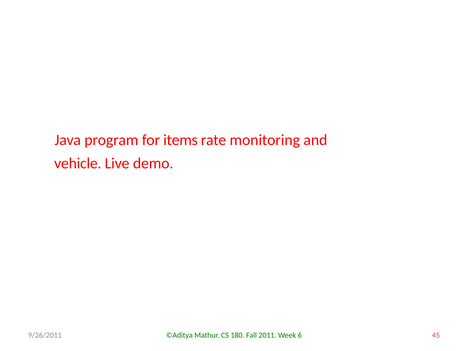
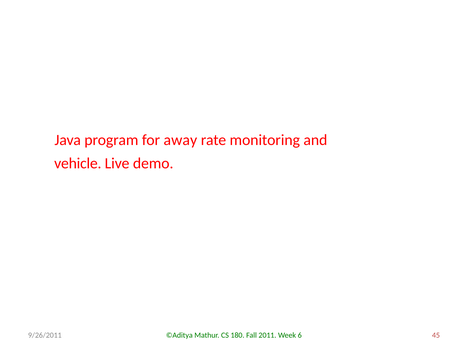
items: items -> away (180, 140)
